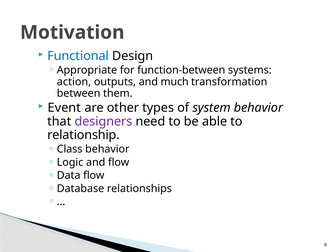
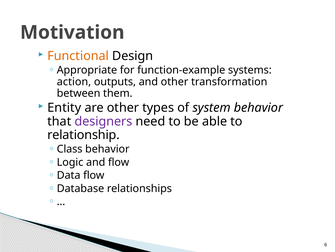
Functional colour: blue -> orange (78, 56)
function-between: function-between -> function-example (181, 70)
and much: much -> other (175, 81)
Event: Event -> Entity (64, 107)
